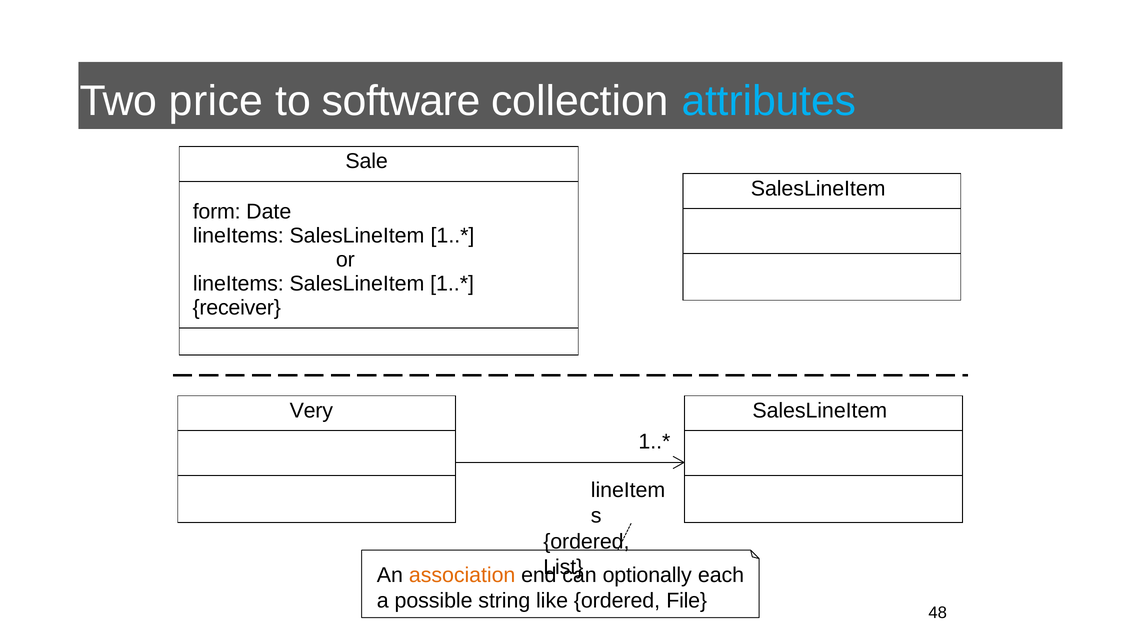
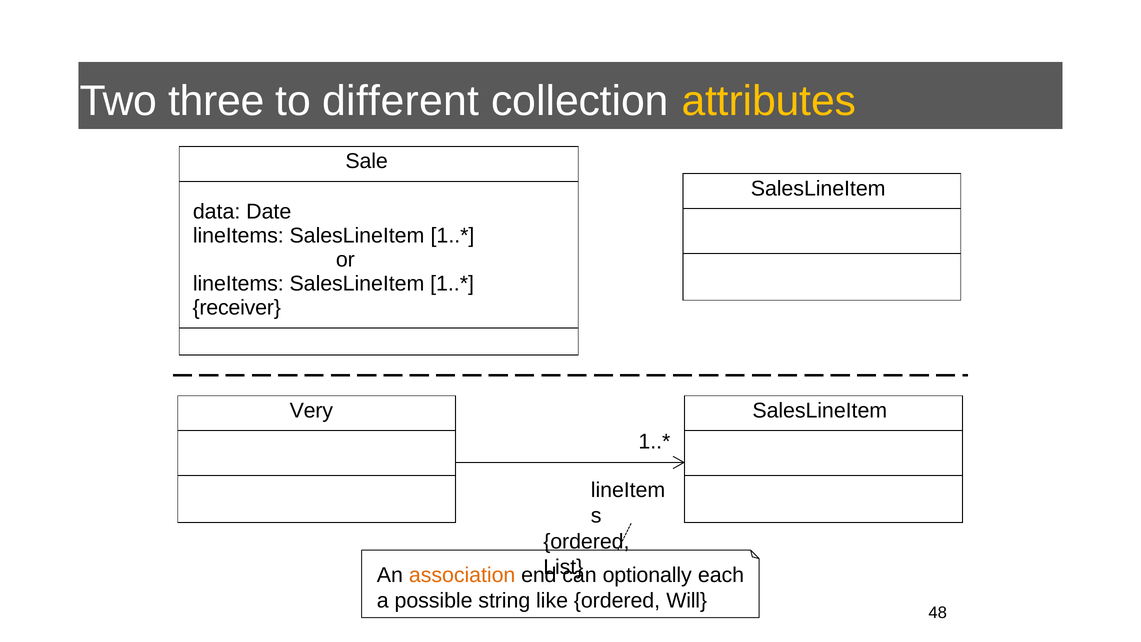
price: price -> three (216, 101)
software: software -> different (401, 101)
attributes colour: light blue -> yellow (769, 101)
form: form -> data (217, 212)
File: File -> Will (687, 601)
